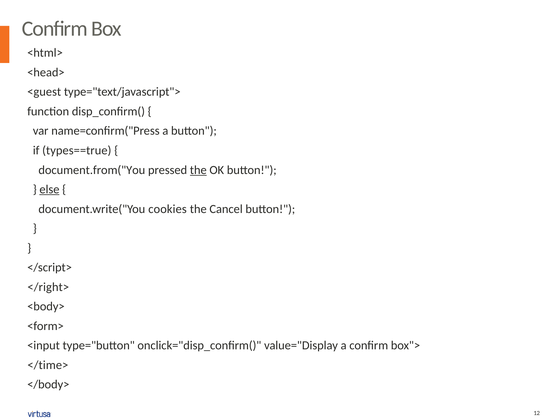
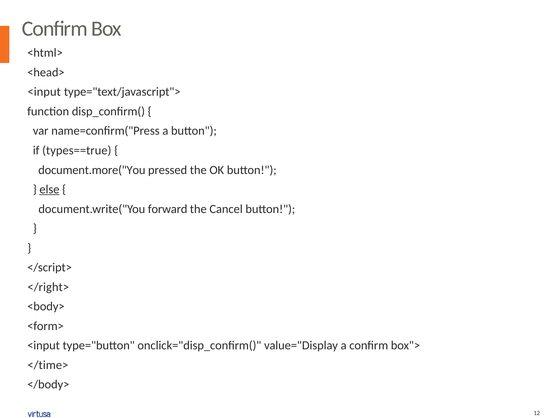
<guest: <guest -> <input (44, 92)
document.from("You: document.from("You -> document.more("You (92, 170)
the underline: present -> none (198, 170)
cookies: cookies -> forward (168, 209)
